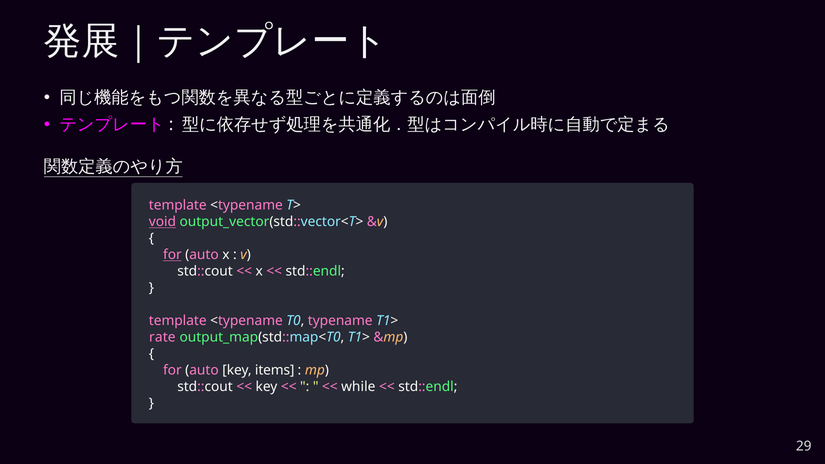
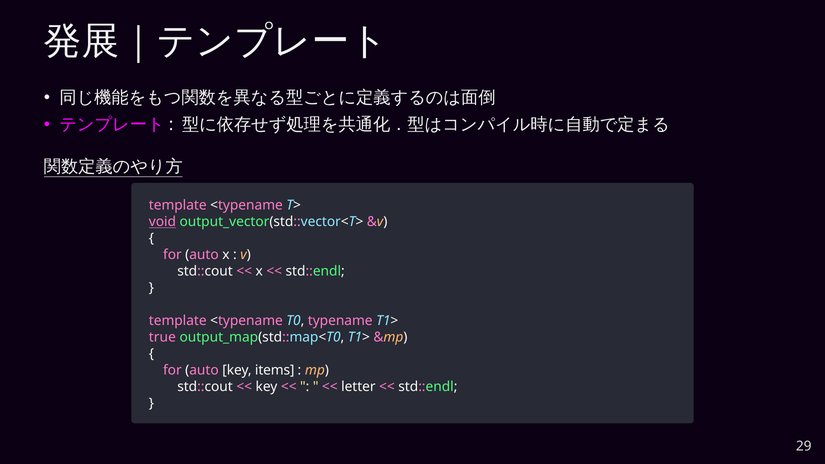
for underline: present -> none (172, 255)
rate: rate -> true (162, 337)
while: while -> letter (358, 387)
